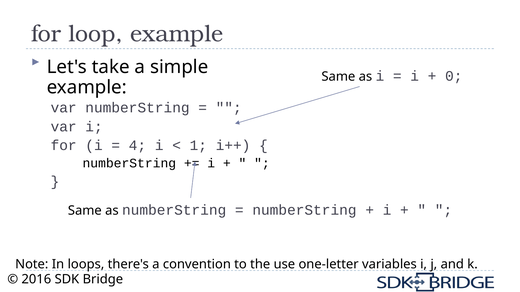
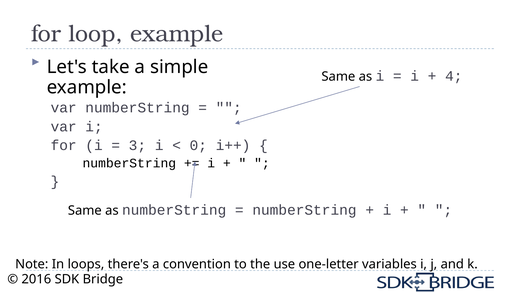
0: 0 -> 4 (454, 76)
4: 4 -> 3 (137, 146)
1: 1 -> 0 (198, 146)
